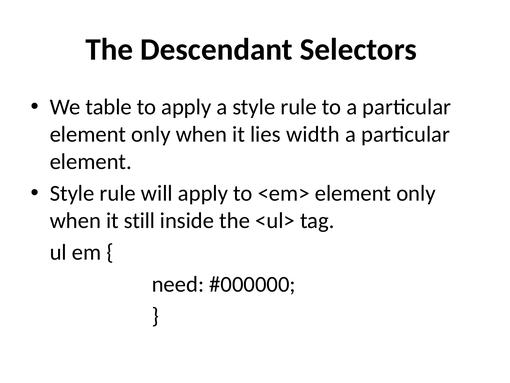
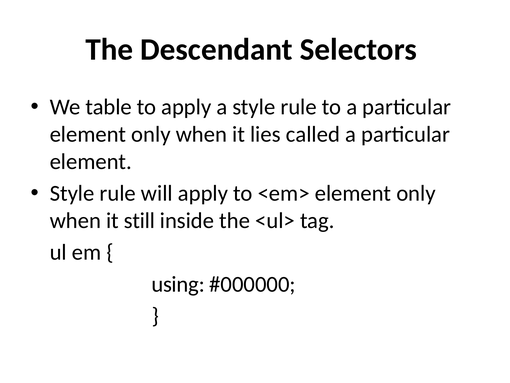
width: width -> called (313, 134)
need: need -> using (178, 284)
